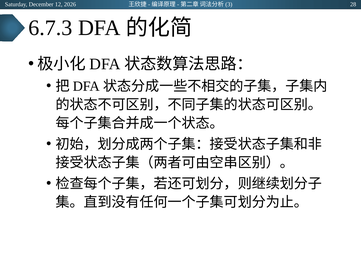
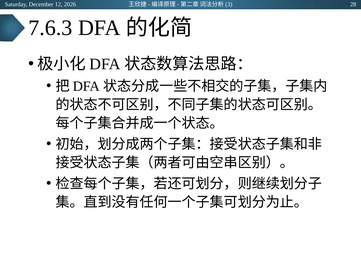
6.7.3: 6.7.3 -> 7.6.3 (50, 28)
